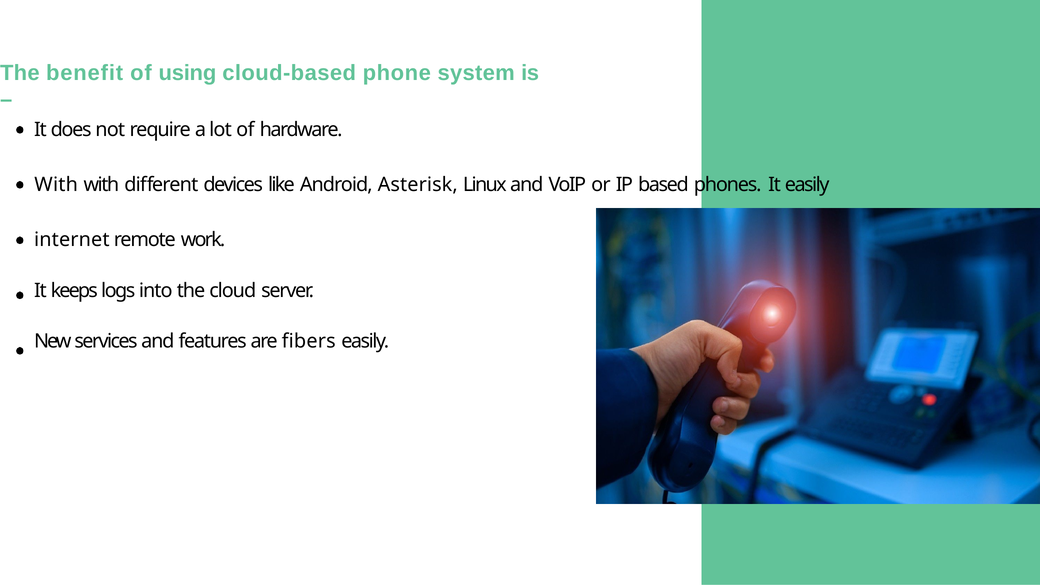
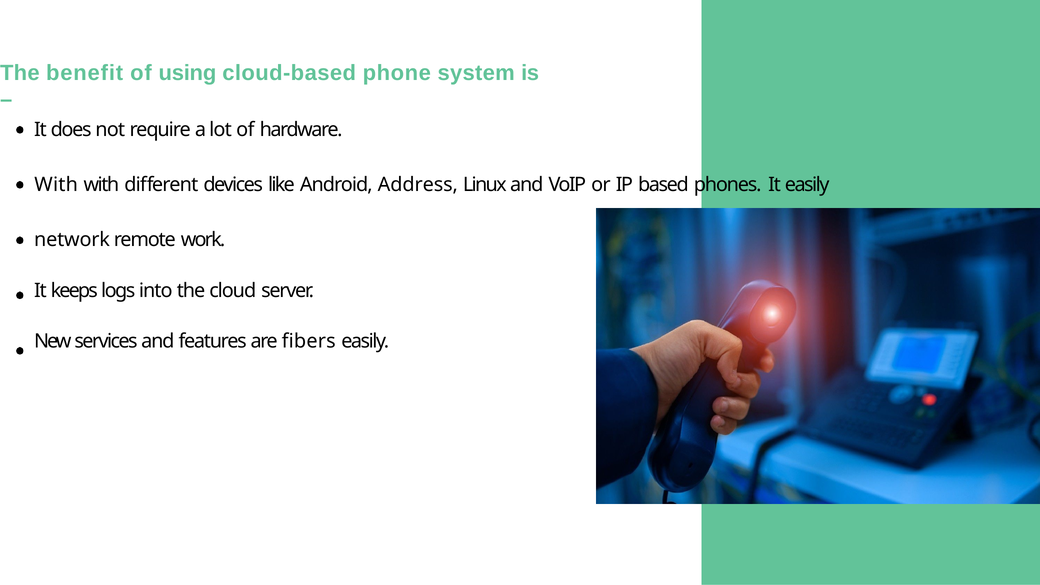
Asterisk: Asterisk -> Address (418, 185)
internet: internet -> network (72, 240)
